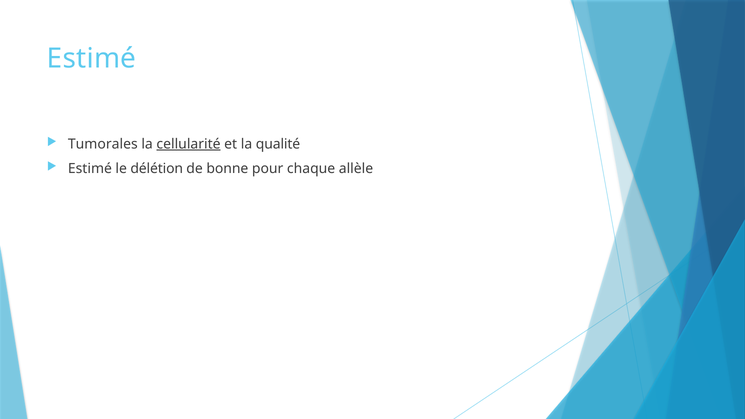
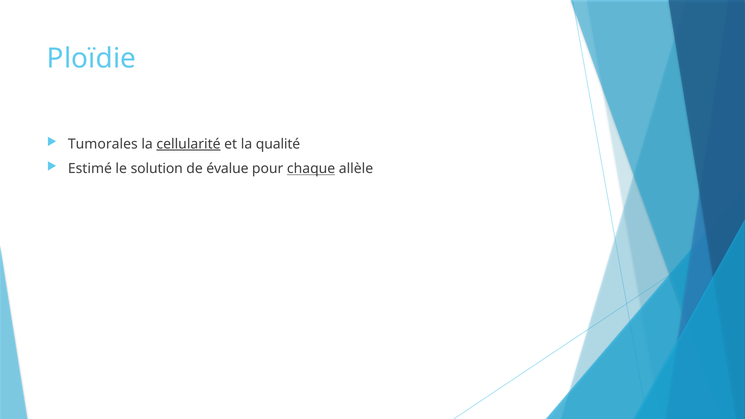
Estimé: Estimé -> Ploïdie (92, 59)
délétion: délétion -> solution (157, 169)
bonne: bonne -> évalue (227, 169)
chaque underline: none -> present (311, 169)
